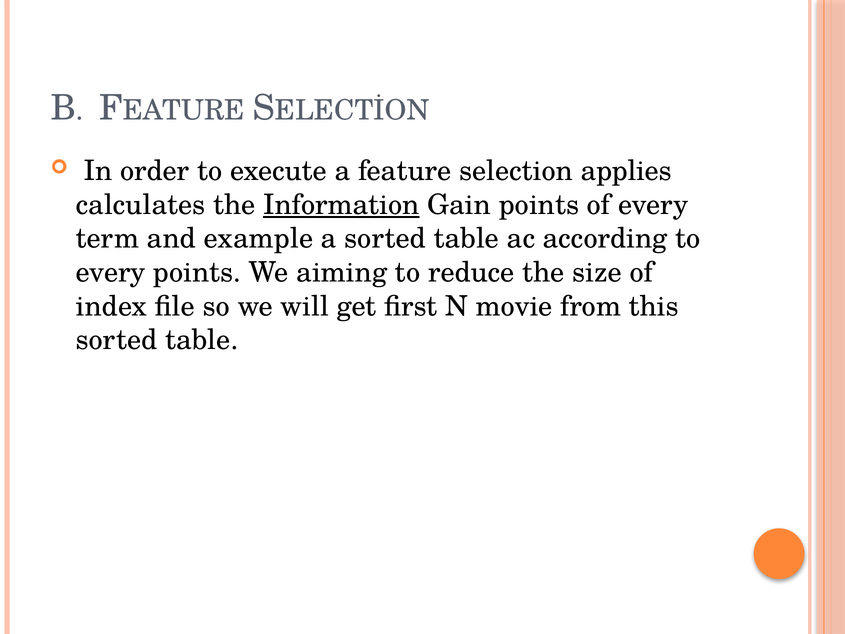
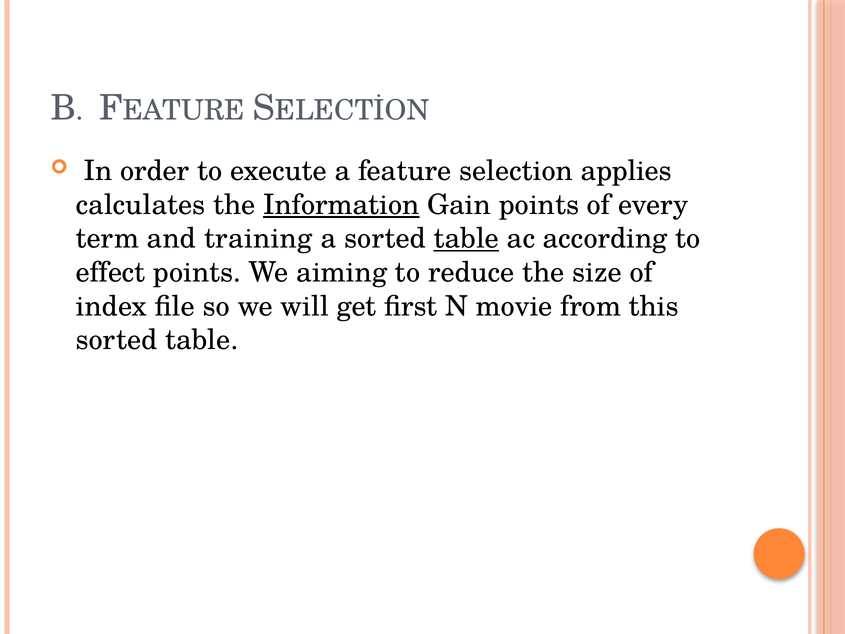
example: example -> training (258, 239)
table underline: none -> present (466, 239)
every: every -> effect (111, 272)
